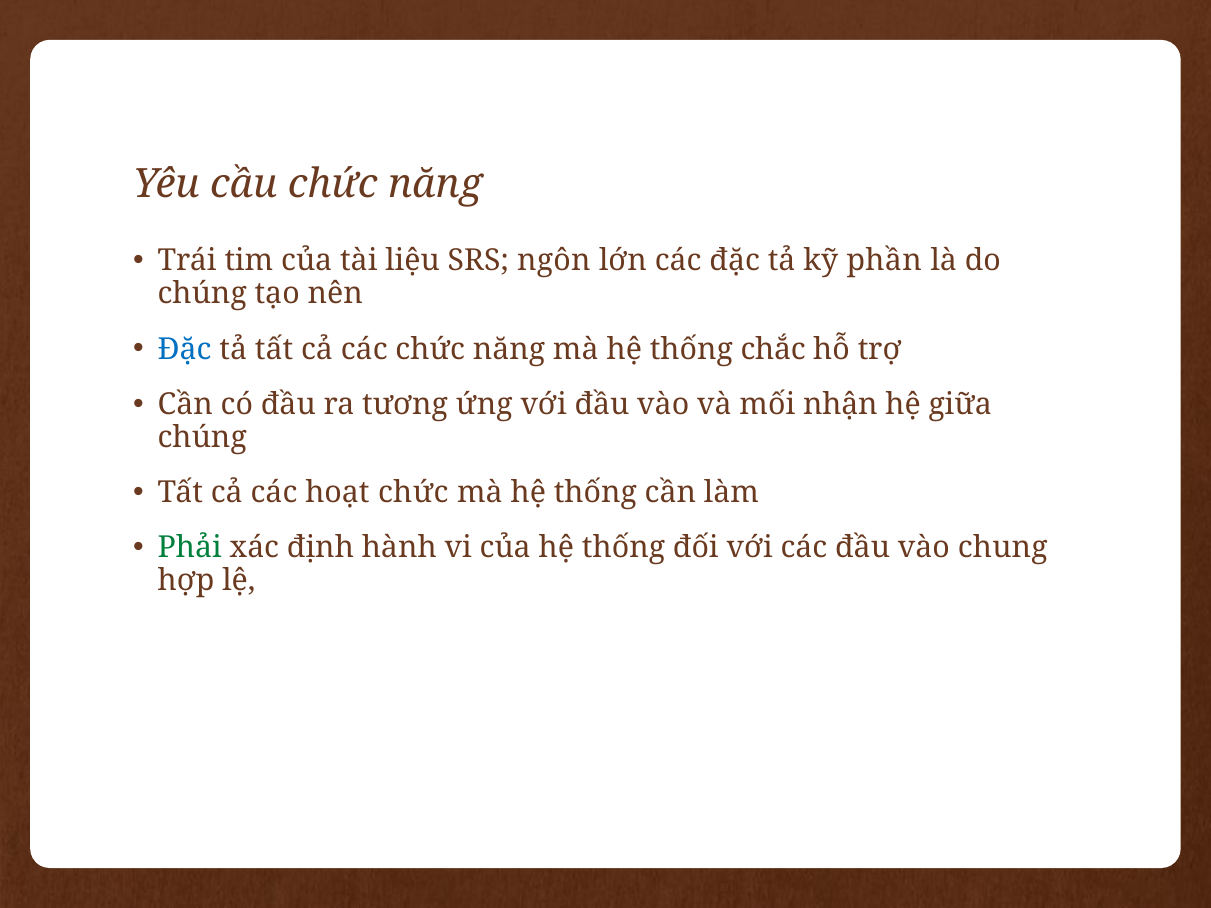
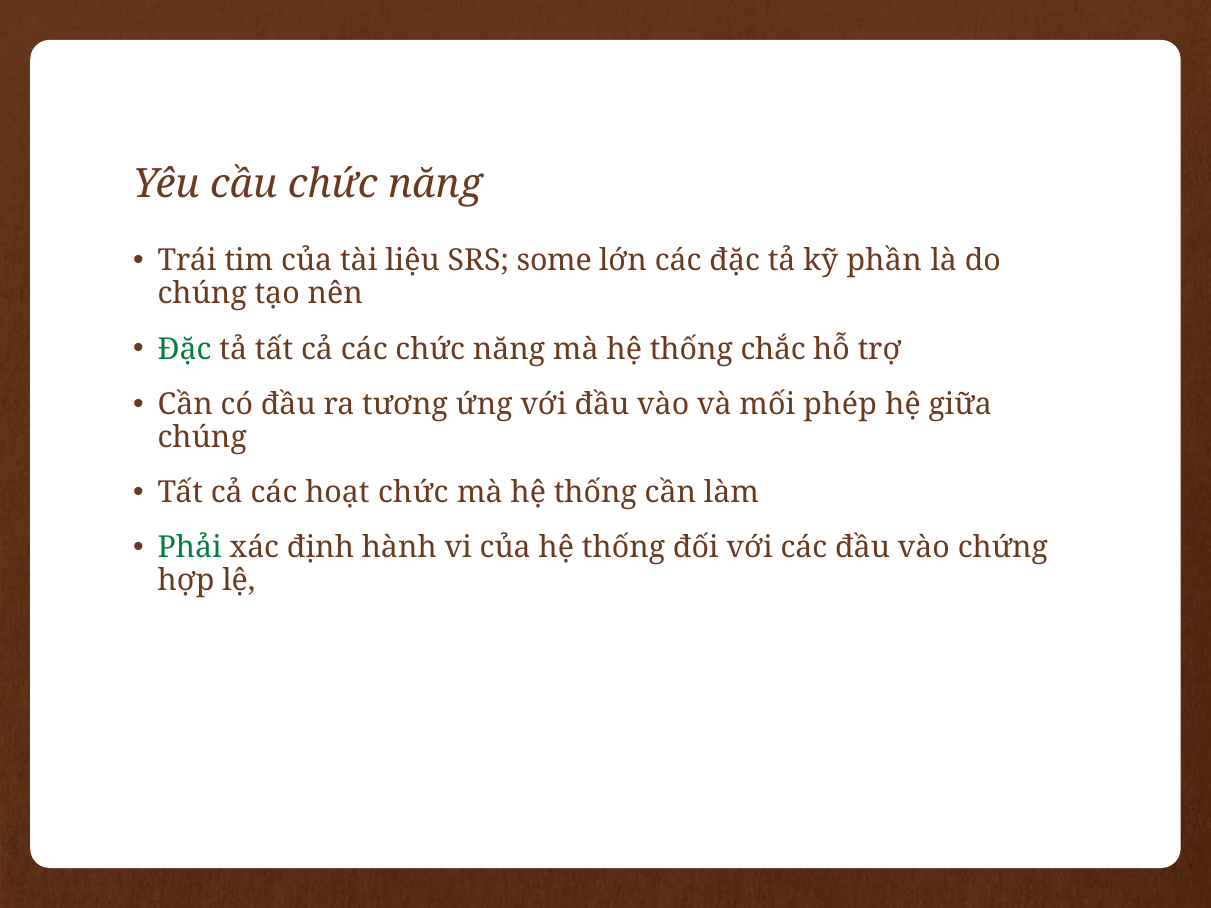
ngôn: ngôn -> some (554, 261)
Đặc colour: blue -> green (185, 349)
nhận: nhận -> phép (840, 405)
chung: chung -> chứng (1003, 548)
